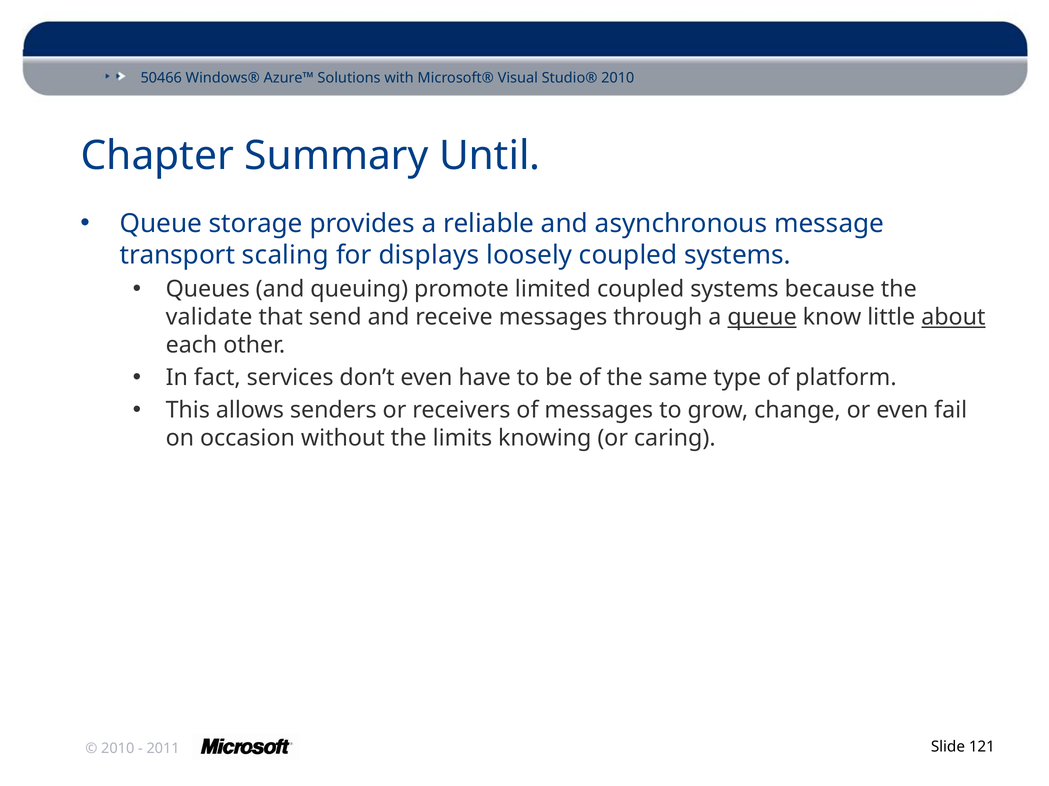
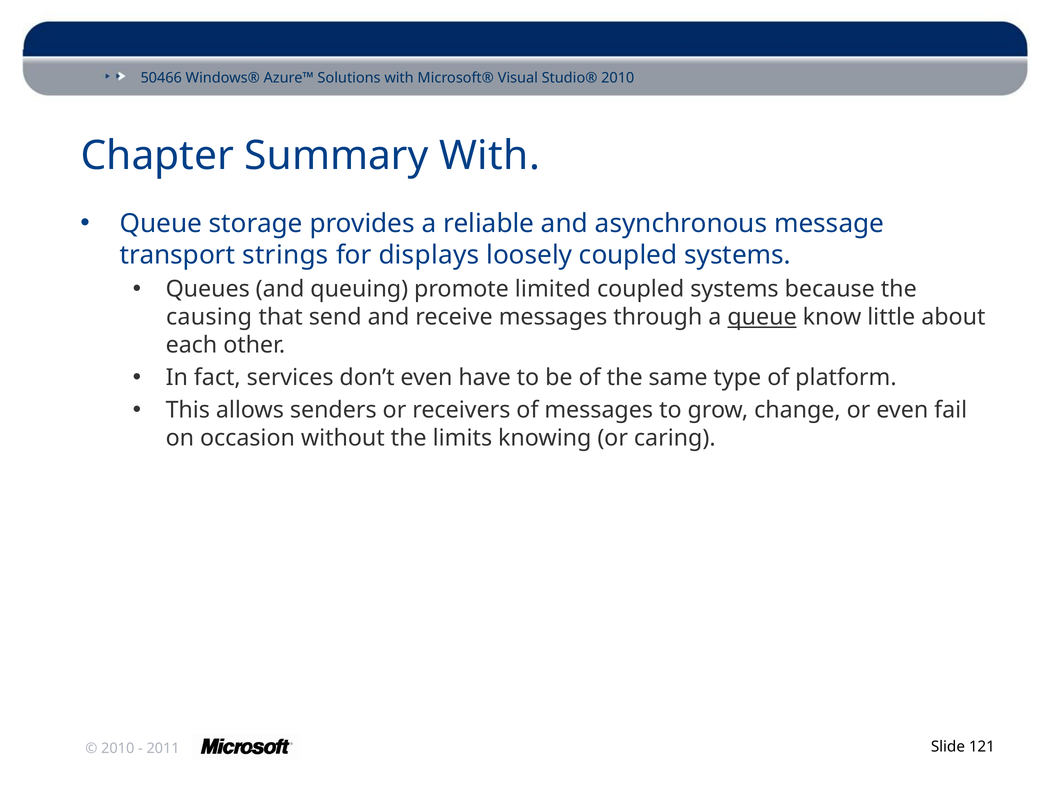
Summary Until: Until -> With (490, 156)
scaling: scaling -> strings (285, 255)
validate: validate -> causing (209, 317)
about underline: present -> none (953, 317)
